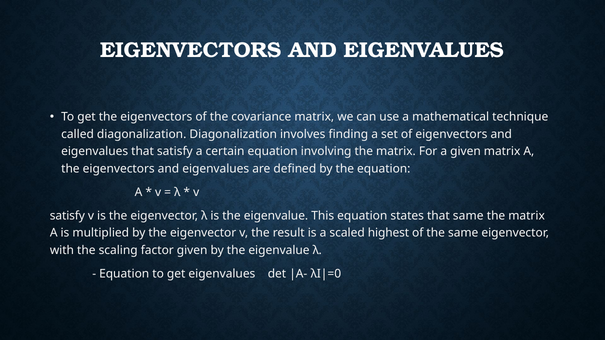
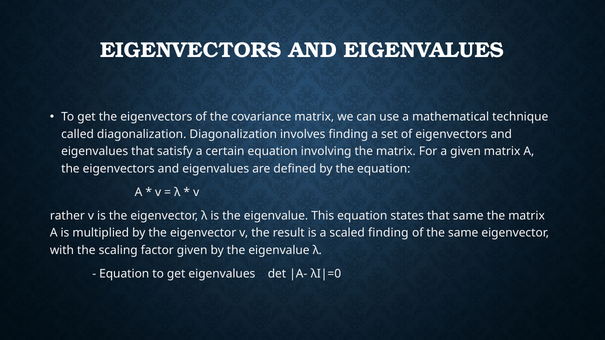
satisfy: satisfy -> rather (67, 216)
scaled highest: highest -> finding (388, 233)
